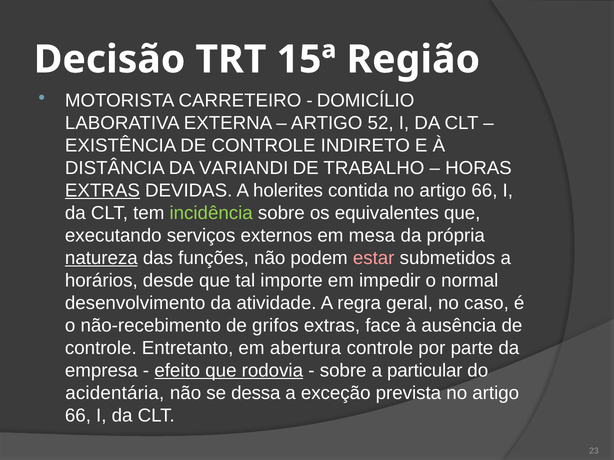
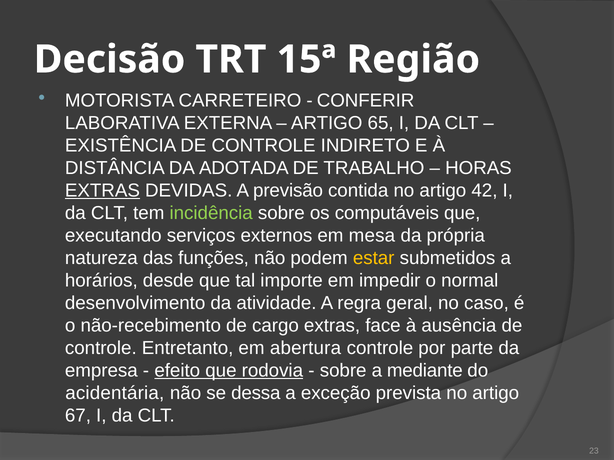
DOMICÍLIO: DOMICÍLIO -> CONFERIR (366, 101)
52: 52 -> 65 (381, 123)
VARIANDI: VARIANDI -> ADOTADA (244, 168)
holerites: holerites -> previsão (288, 191)
contida no artigo 66: 66 -> 42 (484, 191)
equivalentes: equivalentes -> computáveis (387, 213)
natureza underline: present -> none (101, 258)
estar colour: pink -> yellow (374, 258)
grifos: grifos -> cargo (275, 326)
particular: particular -> mediante (425, 371)
66: 66 -> 67 (78, 416)
